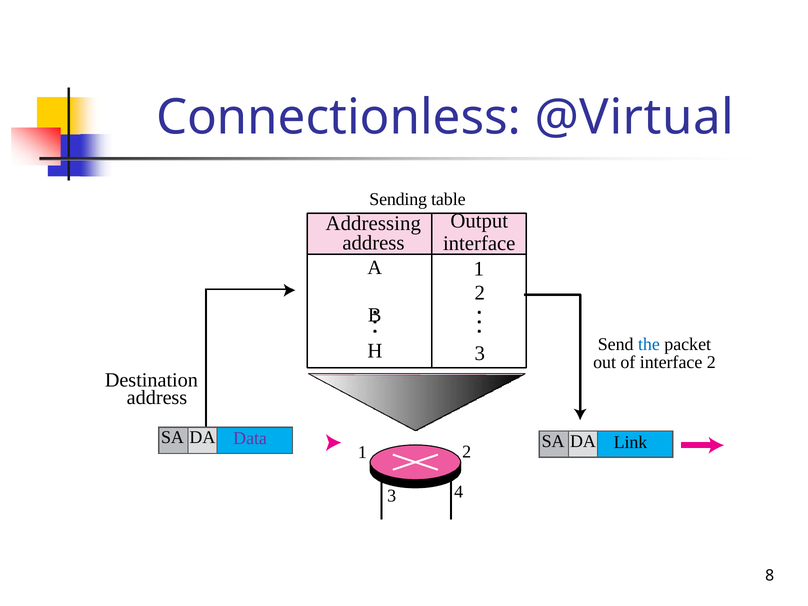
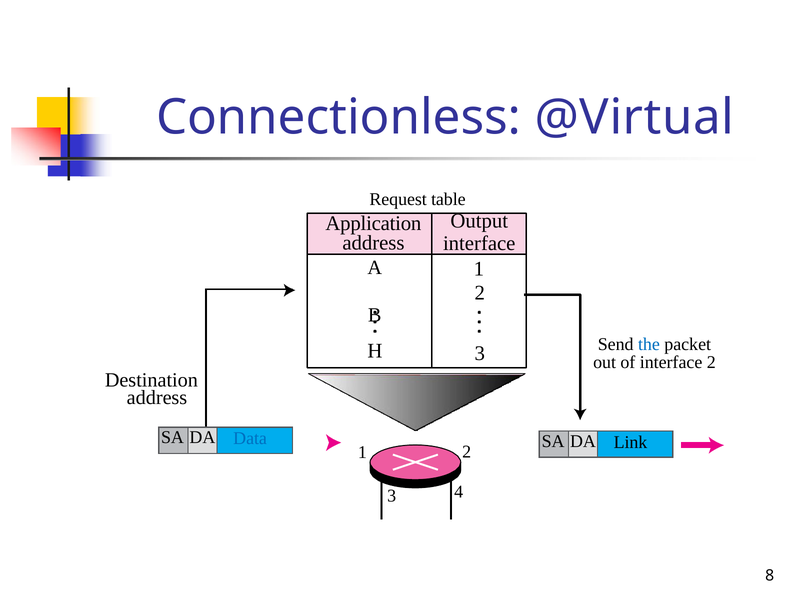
Sending: Sending -> Request (398, 200)
Addressing: Addressing -> Application (373, 223)
Data colour: purple -> blue (250, 439)
